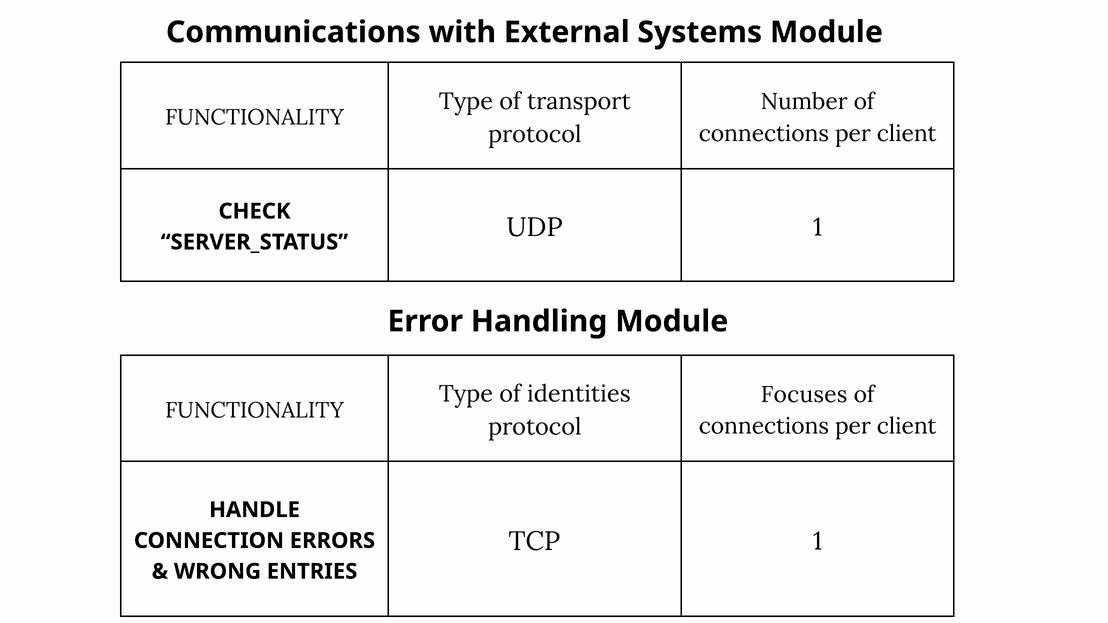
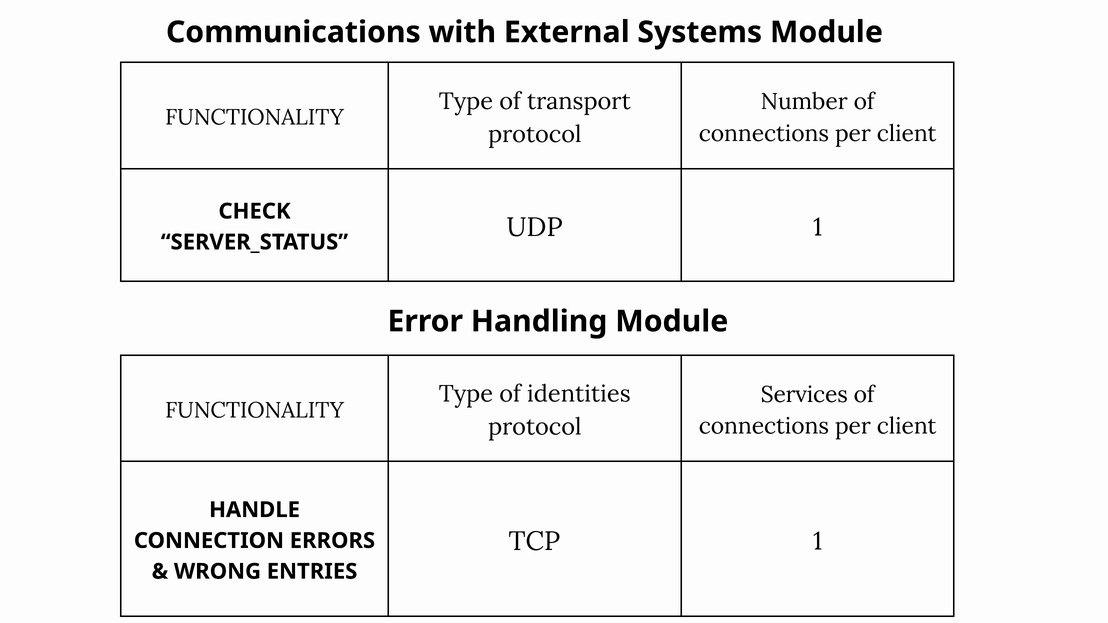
Focuses: Focuses -> Services (804, 395)
